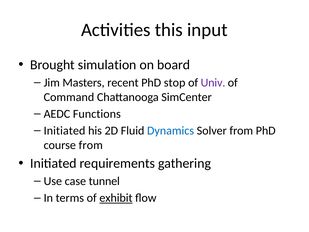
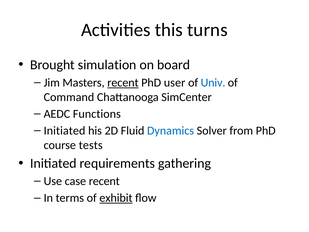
input: input -> turns (207, 30)
recent underline: none -> present (123, 83)
stop: stop -> user (175, 83)
Univ colour: purple -> blue (213, 83)
course from: from -> tests (91, 145)
case tunnel: tunnel -> recent (104, 181)
